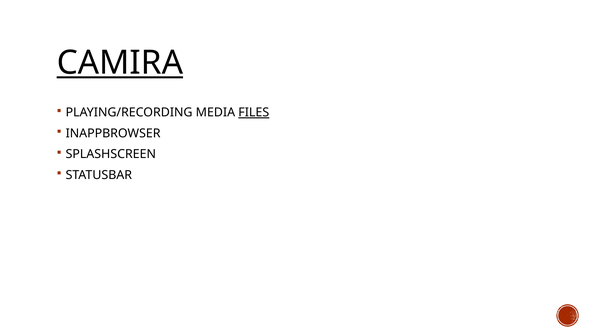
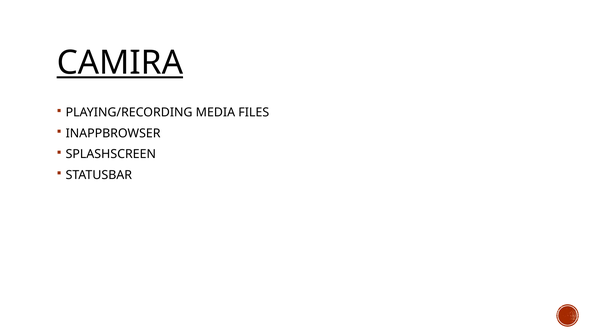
FILES underline: present -> none (254, 112)
